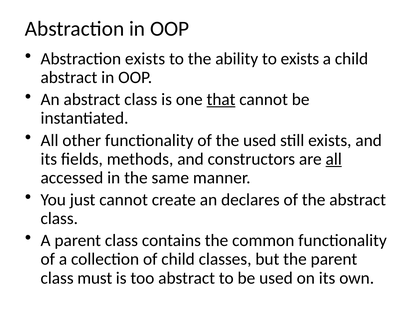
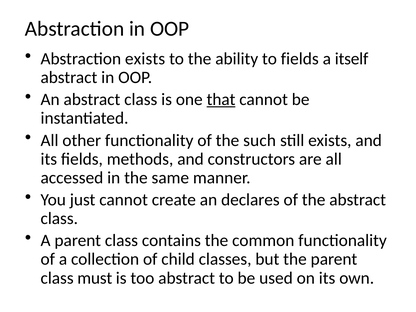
to exists: exists -> fields (300, 59)
a child: child -> itself (352, 59)
the used: used -> such (260, 140)
all underline: present -> none (334, 159)
